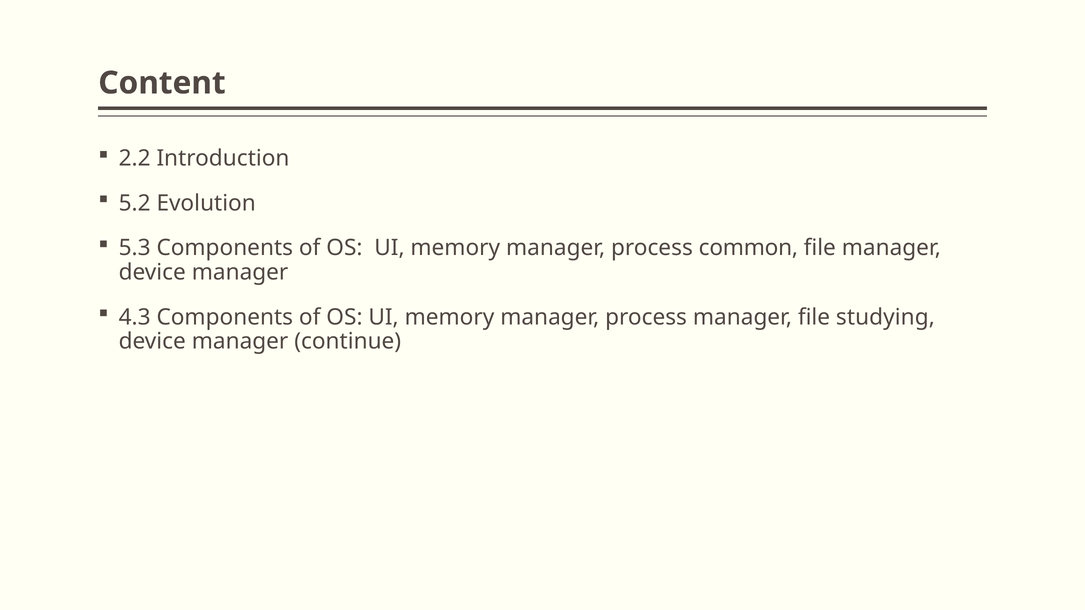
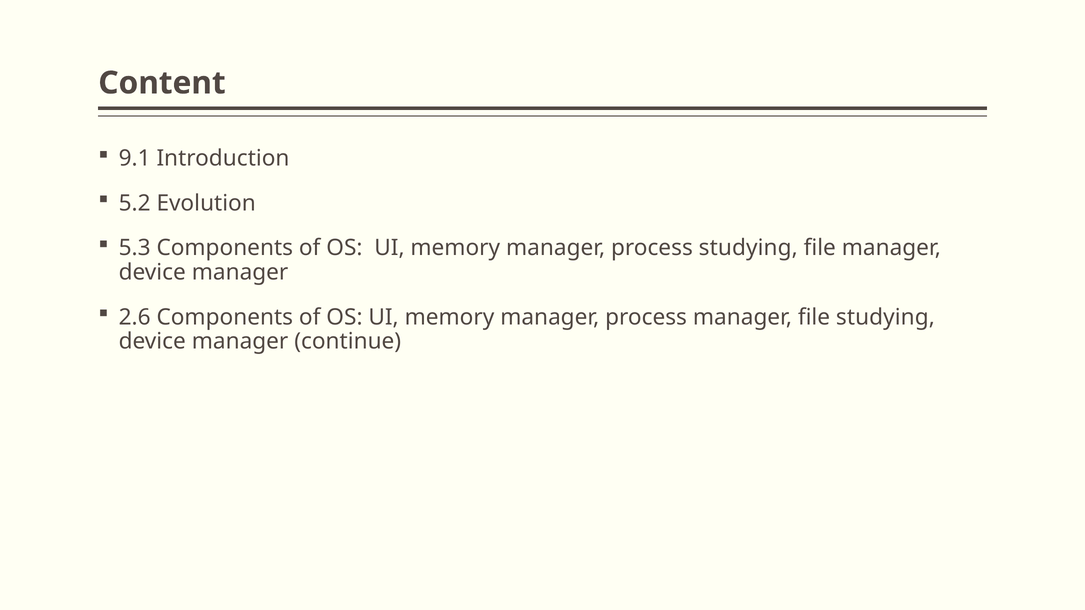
2.2: 2.2 -> 9.1 (135, 159)
process common: common -> studying (748, 248)
4.3: 4.3 -> 2.6 (135, 317)
